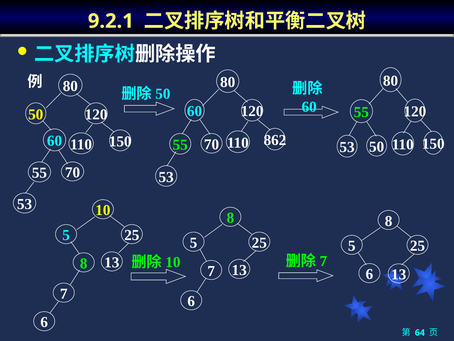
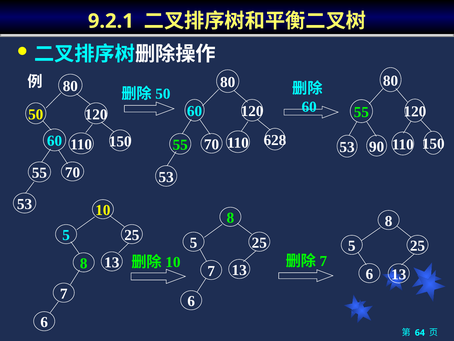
862: 862 -> 628 (275, 140)
53 50: 50 -> 90 (377, 146)
